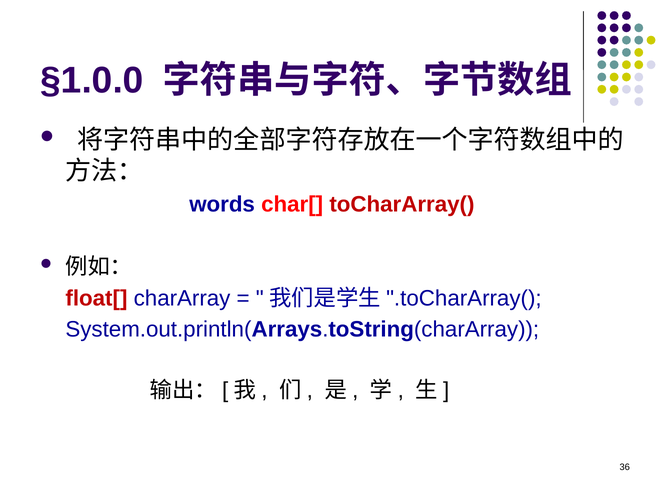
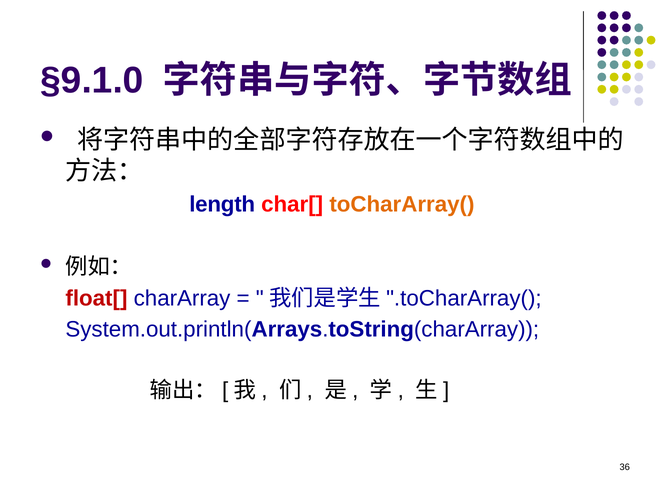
§1.0.0: §1.0.0 -> §9.1.0 (92, 81)
words: words -> length (222, 205)
toCharArray( colour: red -> orange (402, 205)
